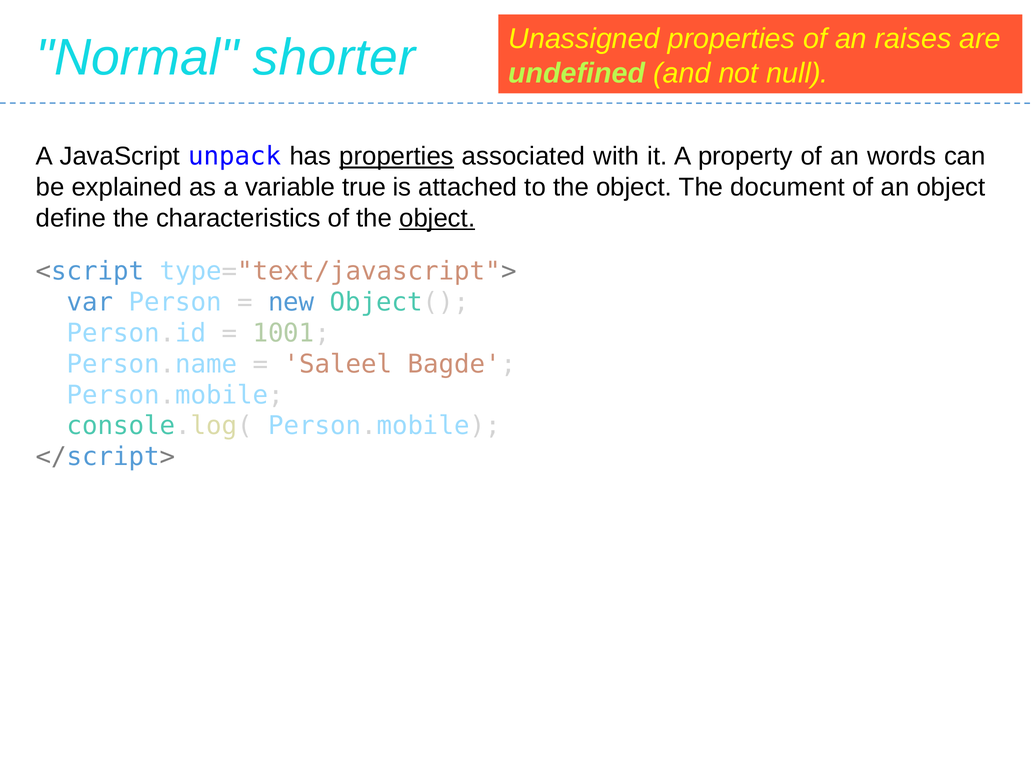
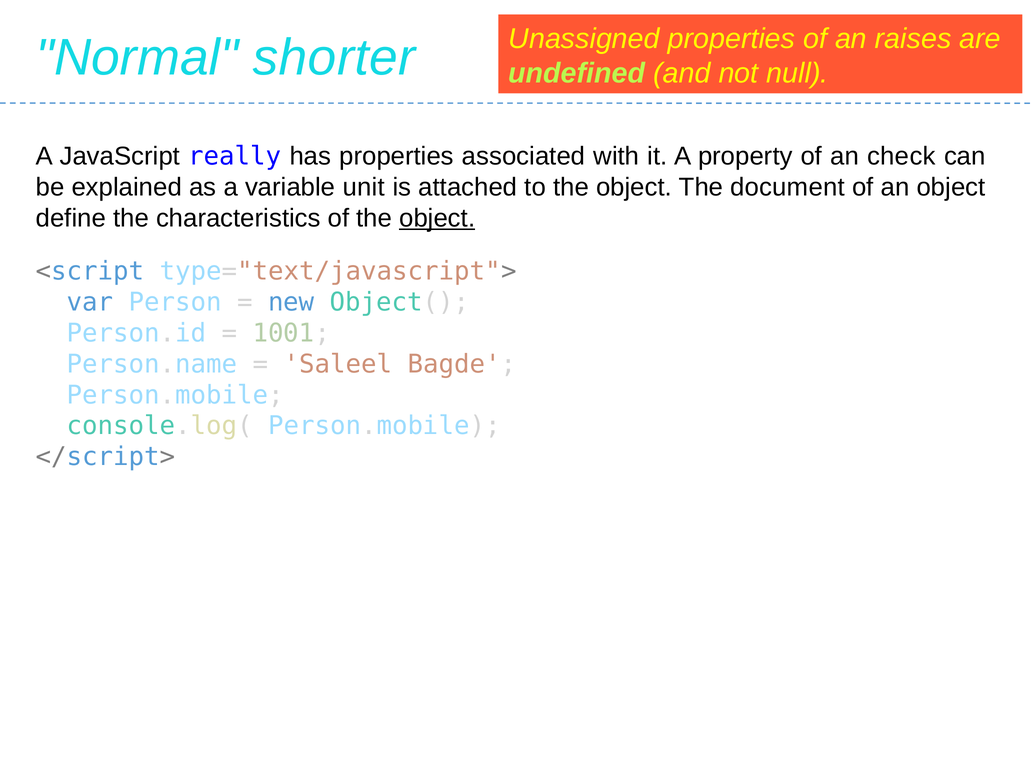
unpack: unpack -> really (235, 156)
properties underline: present -> none (397, 156)
words: words -> check (901, 156)
true: true -> unit (364, 187)
